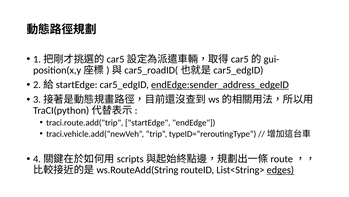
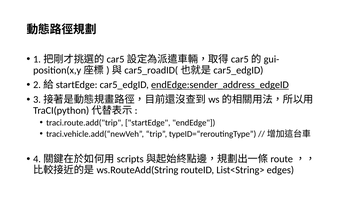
edges underline: present -> none (280, 169)
